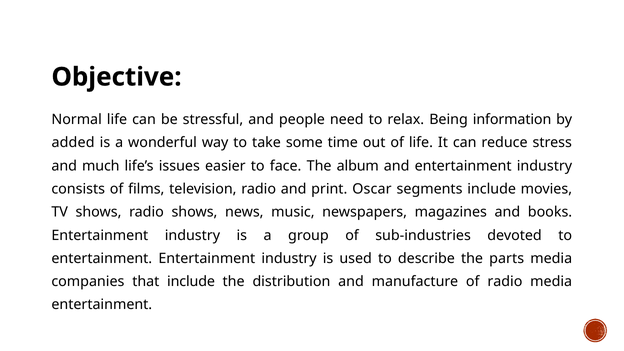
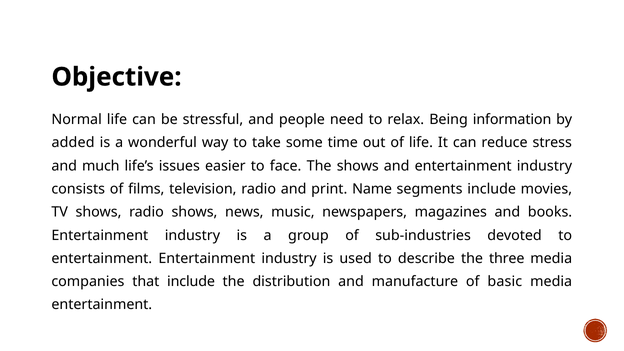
The album: album -> shows (358, 166)
Oscar: Oscar -> Name (372, 189)
parts: parts -> three (507, 258)
of radio: radio -> basic (505, 282)
